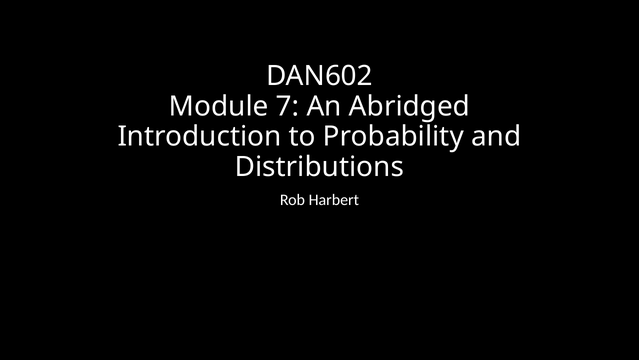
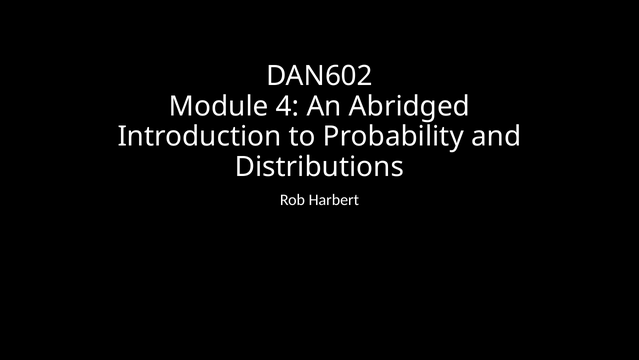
7: 7 -> 4 (288, 106)
